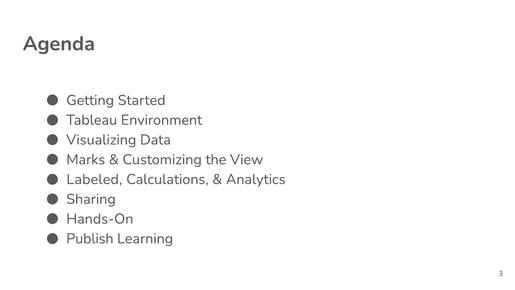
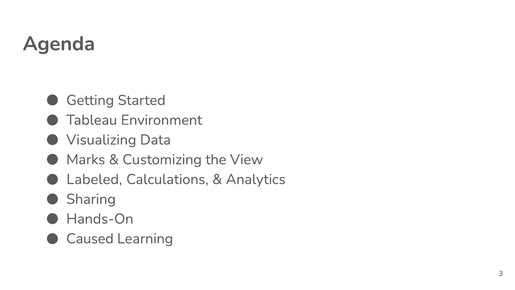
Publish: Publish -> Caused (90, 238)
